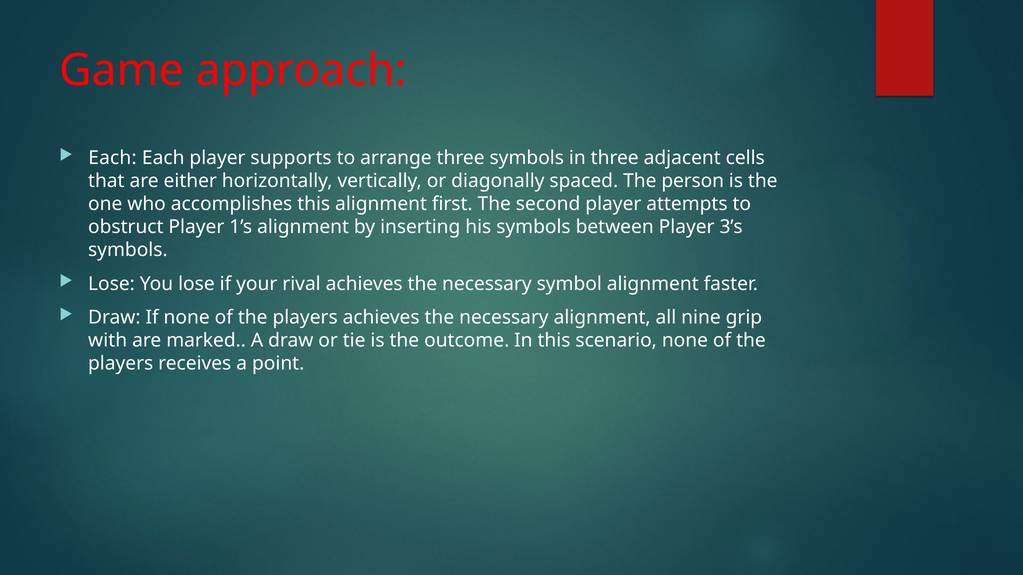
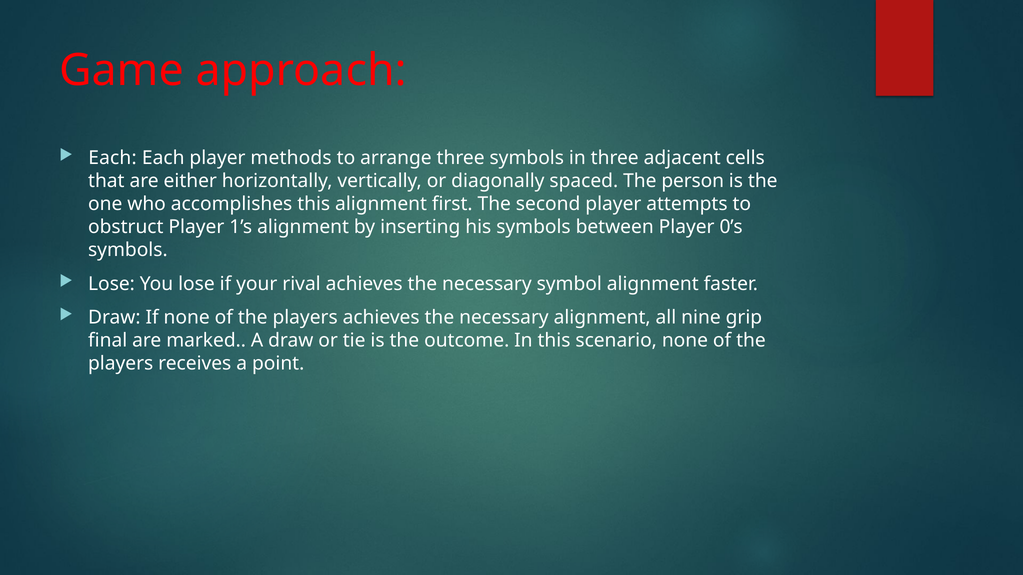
supports: supports -> methods (291, 158)
3’s: 3’s -> 0’s (731, 227)
with: with -> final (108, 341)
